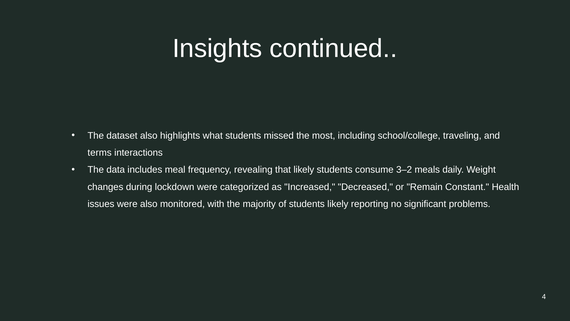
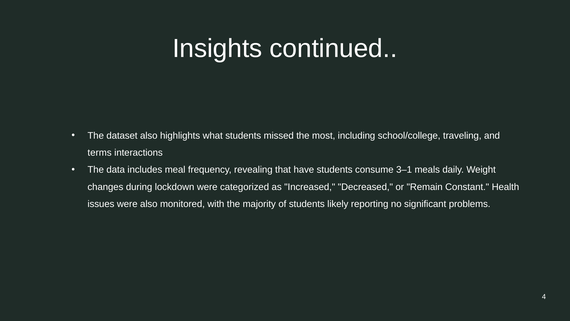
that likely: likely -> have (304, 170)
3–2: 3–2 -> 3–1 (404, 170)
